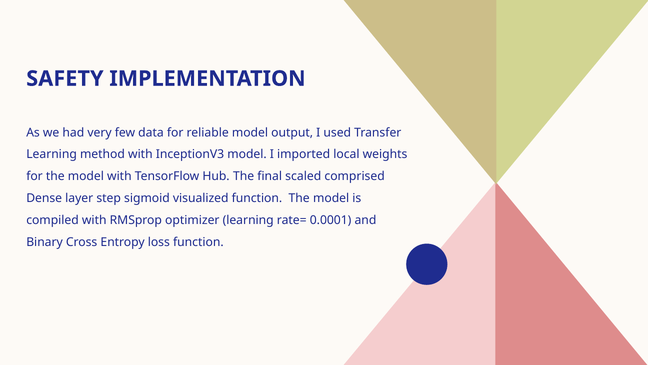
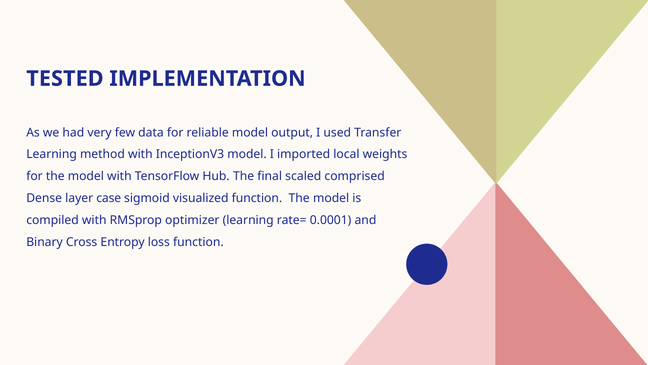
SAFETY: SAFETY -> TESTED (65, 79)
step: step -> case (109, 198)
